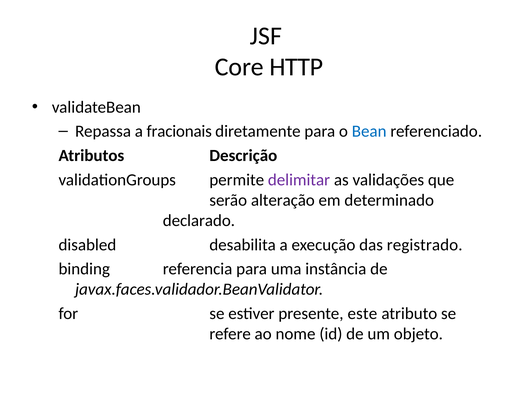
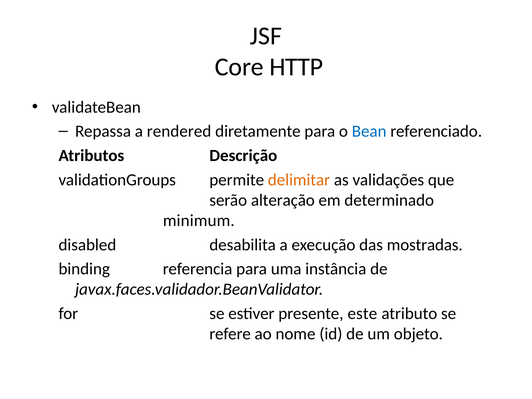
fracionais: fracionais -> rendered (179, 131)
delimitar colour: purple -> orange (299, 180)
declarado: declarado -> minimum (199, 221)
registrado: registrado -> mostradas (425, 245)
